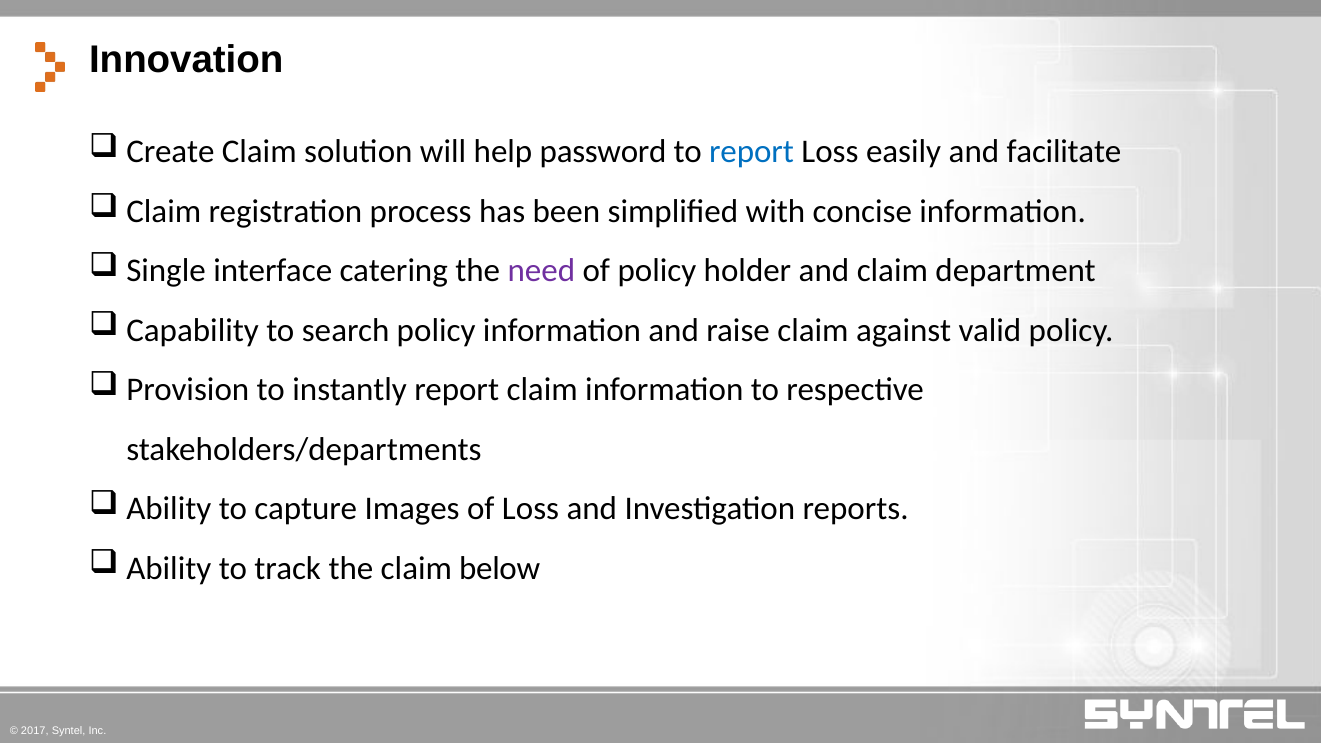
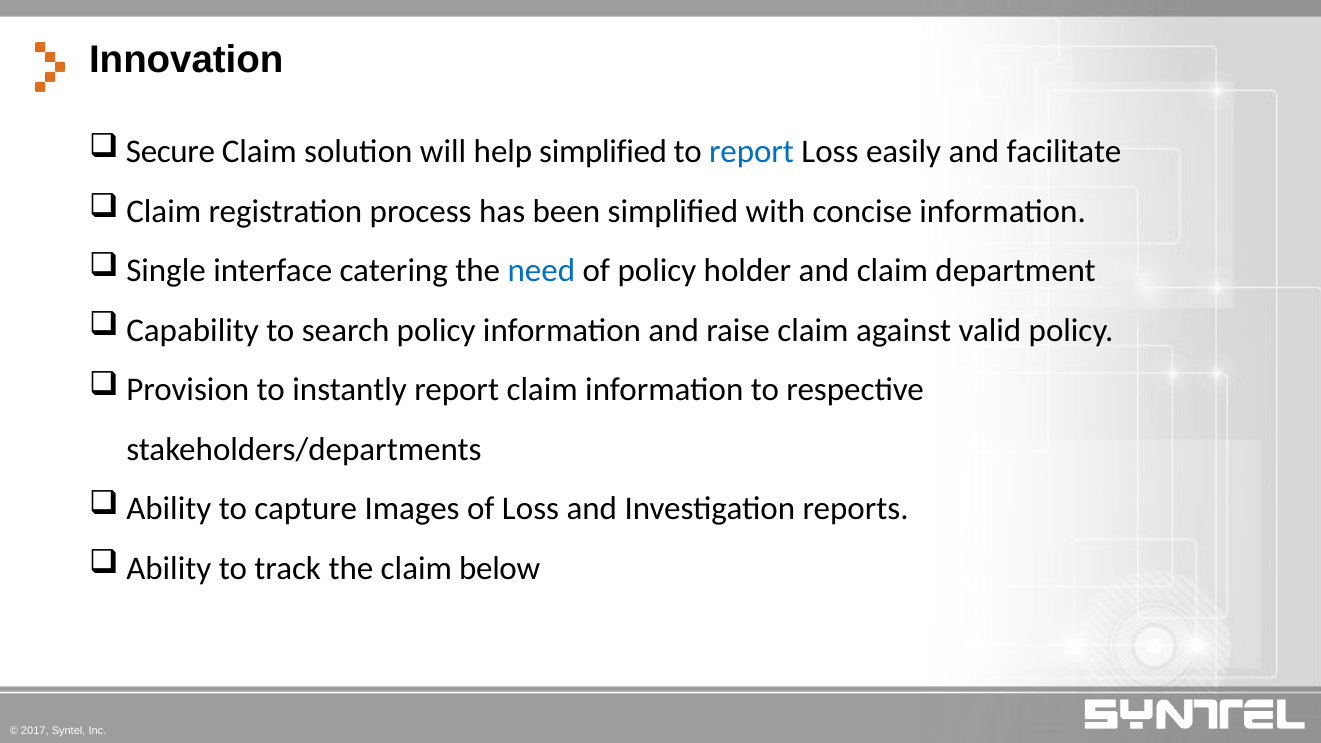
Create: Create -> Secure (170, 152)
help password: password -> simplified (603, 152)
need colour: purple -> blue (541, 271)
